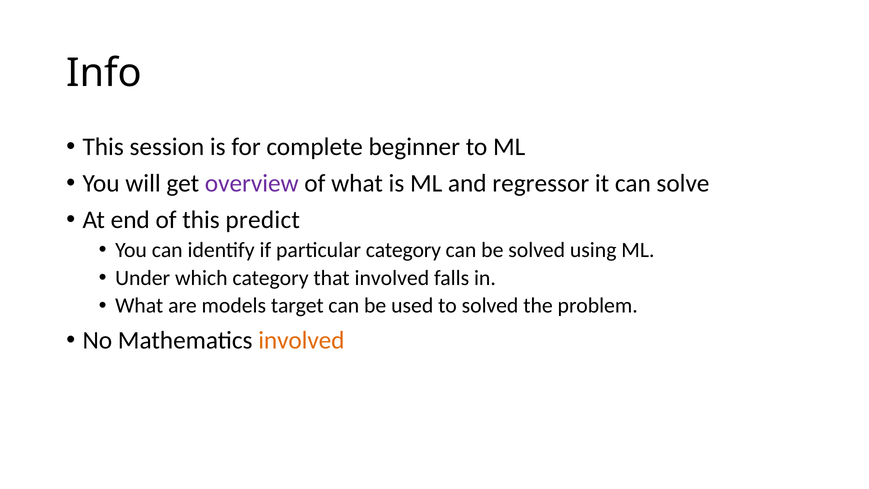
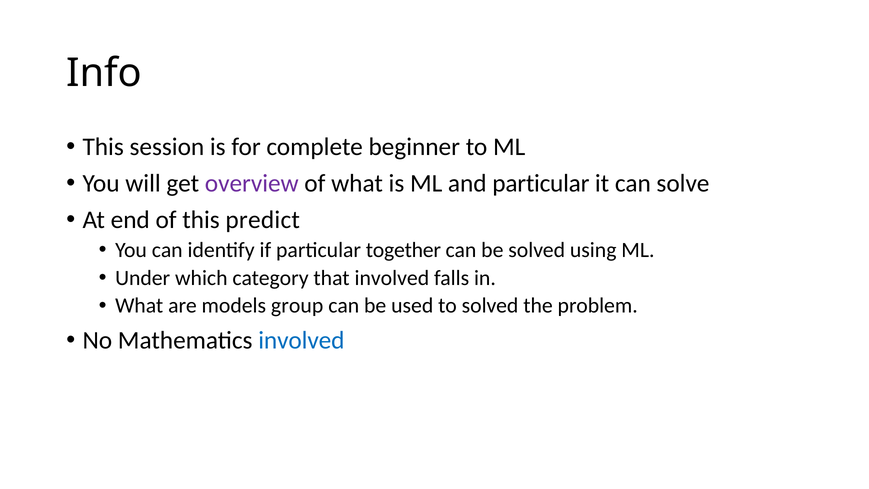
and regressor: regressor -> particular (541, 183)
particular category: category -> together (403, 250)
target: target -> group (297, 306)
involved colour: orange -> blue (301, 340)
